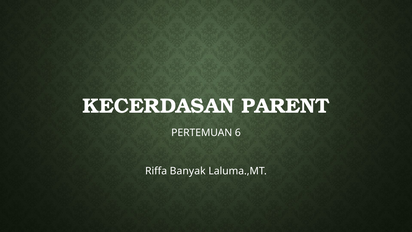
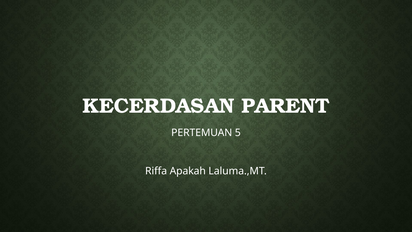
6: 6 -> 5 (238, 133)
Banyak: Banyak -> Apakah (188, 171)
